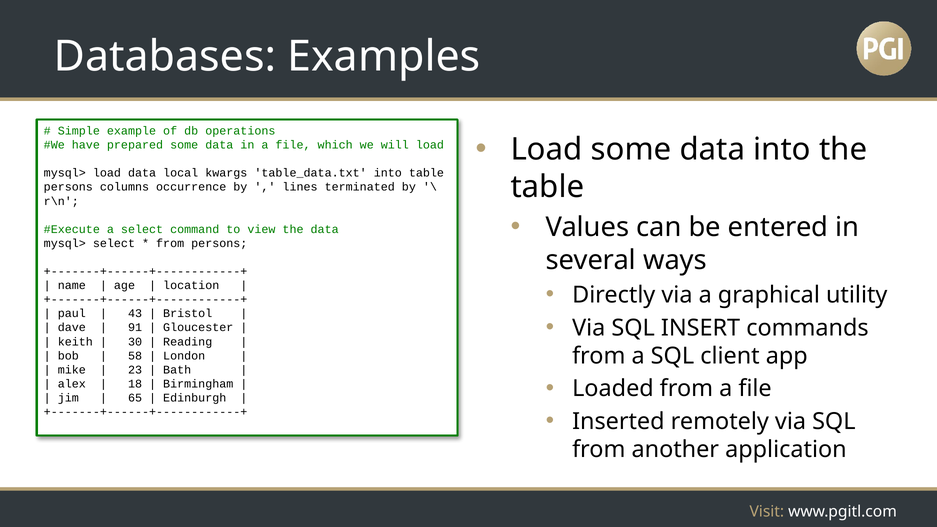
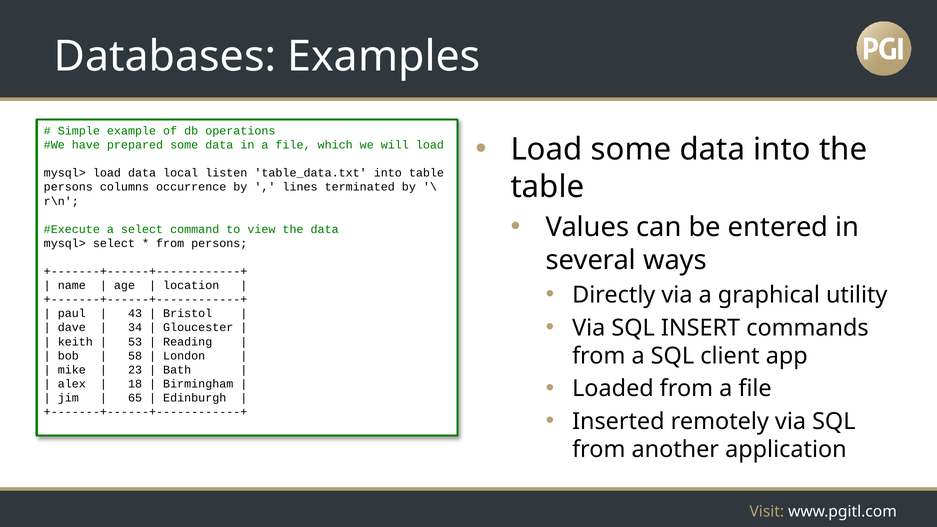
kwargs: kwargs -> listen (226, 173)
91: 91 -> 34 (135, 328)
30: 30 -> 53 (135, 342)
